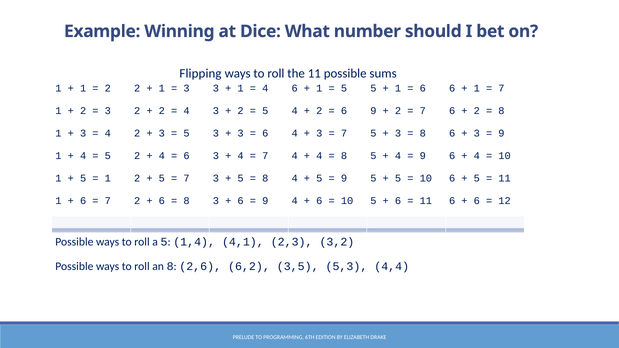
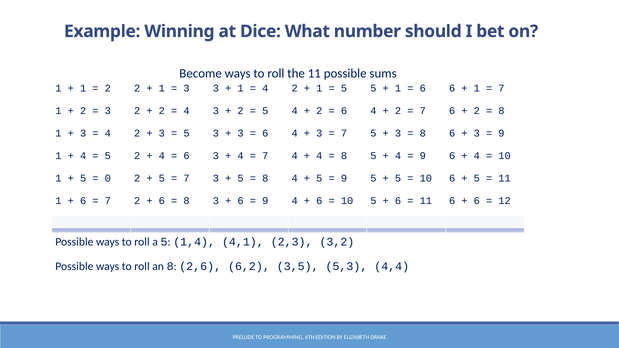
Flipping: Flipping -> Become (201, 74)
6: 6 -> 2 (295, 88)
9: 9 -> 4 (373, 111)
1: 1 -> 0 (108, 178)
